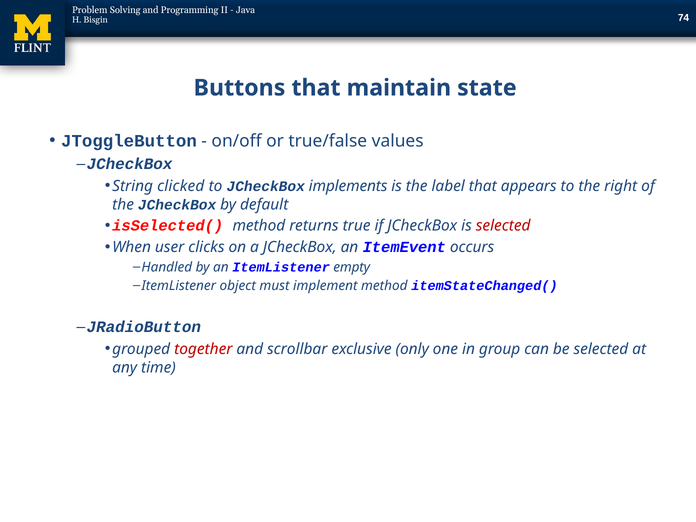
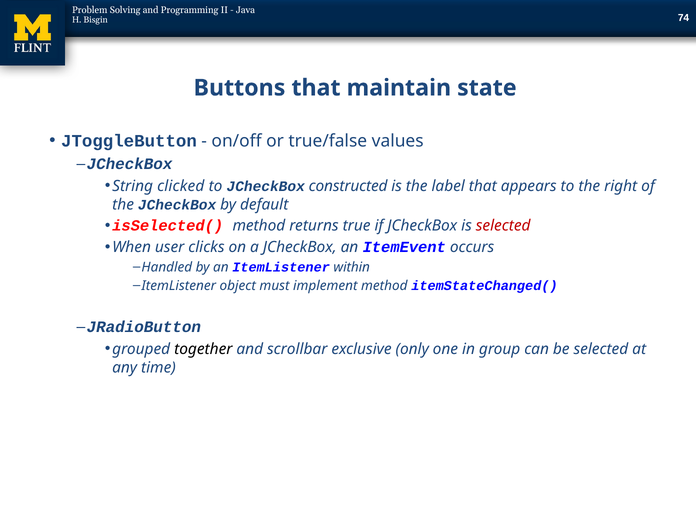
implements: implements -> constructed (348, 186)
empty: empty -> within (352, 267)
together colour: red -> black (203, 349)
